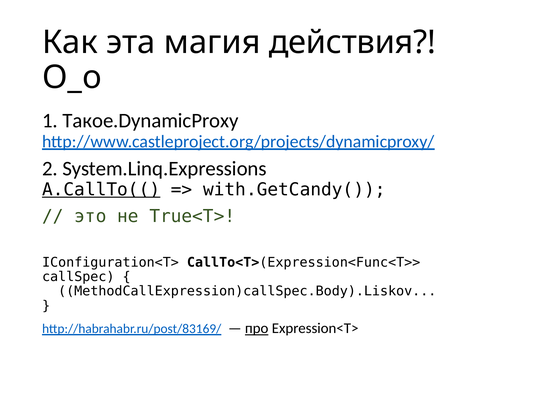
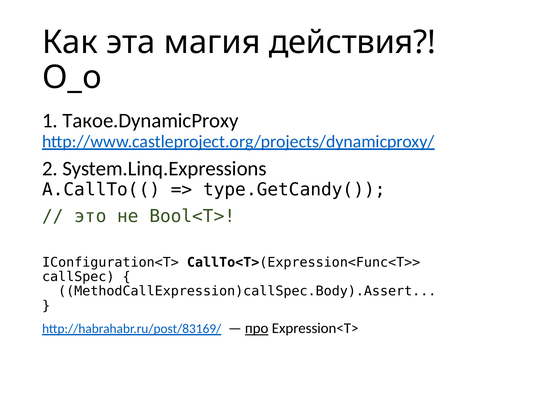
A.CallTo(( underline: present -> none (101, 190)
with.GetCandy(: with.GetCandy( -> type.GetCandy( (294, 190)
True<T>: True<T> -> Bool<T> (192, 216)
MethodCallExpression)callSpec.Body).Liskov: MethodCallExpression)callSpec.Body).Liskov -> MethodCallExpression)callSpec.Body).Assert (247, 291)
